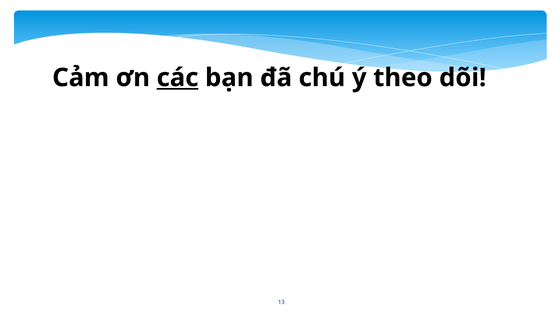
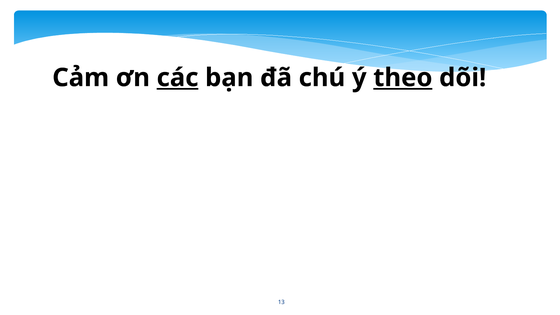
theo underline: none -> present (403, 78)
